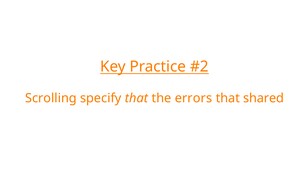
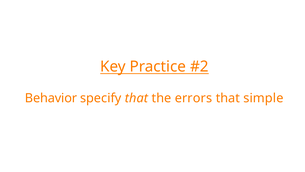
Scrolling: Scrolling -> Behavior (51, 98)
shared: shared -> simple (263, 98)
